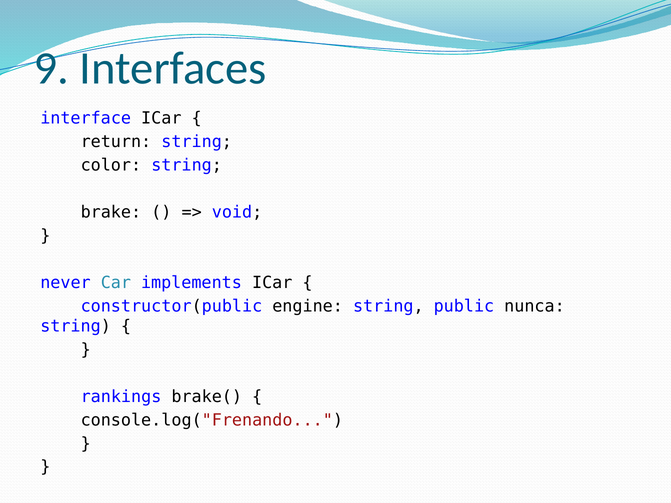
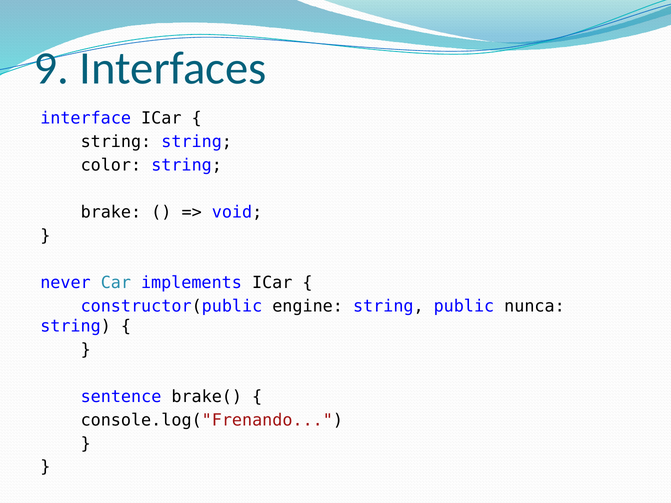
return: return -> string (116, 142)
rankings: rankings -> sentence (121, 397)
